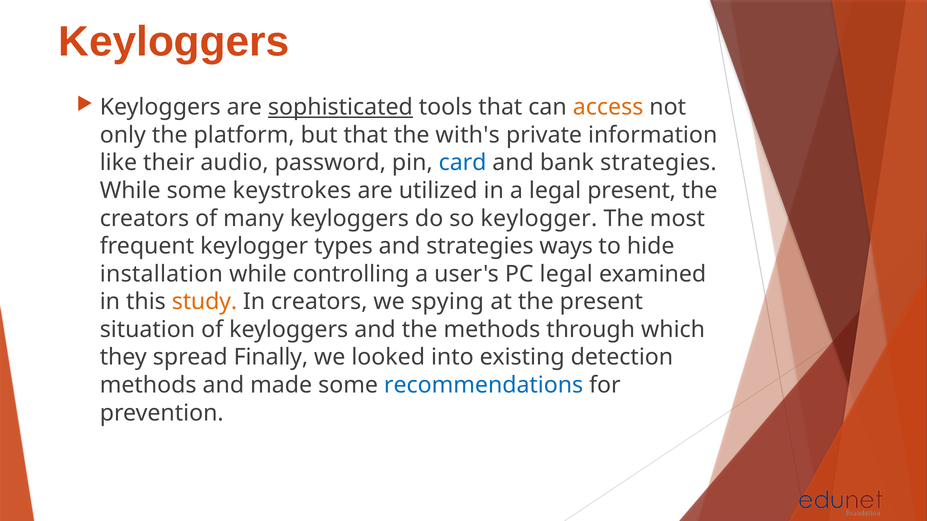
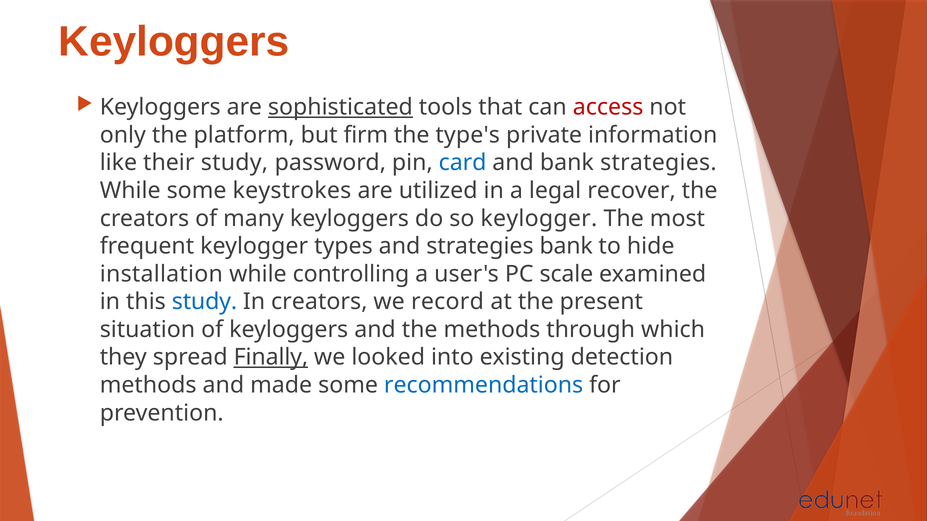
access colour: orange -> red (608, 107)
but that: that -> firm (366, 135)
with's: with's -> type's (468, 135)
their audio: audio -> study (234, 163)
legal present: present -> recover (632, 191)
strategies ways: ways -> bank (566, 246)
PC legal: legal -> scale (566, 274)
study colour: orange -> blue (204, 302)
spying: spying -> record (447, 302)
Finally underline: none -> present (271, 358)
